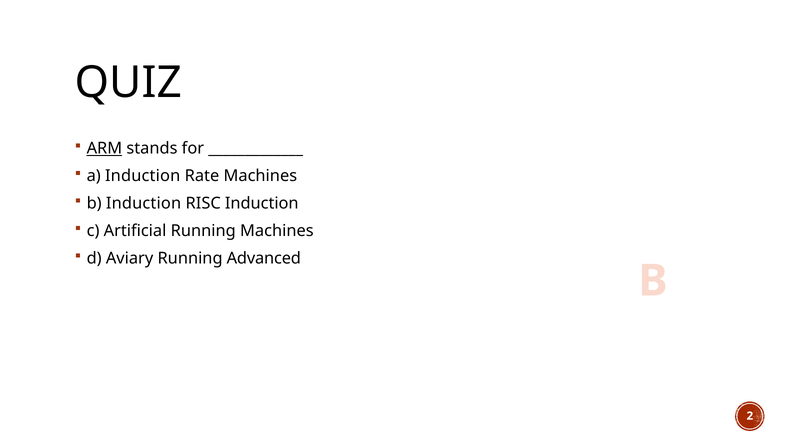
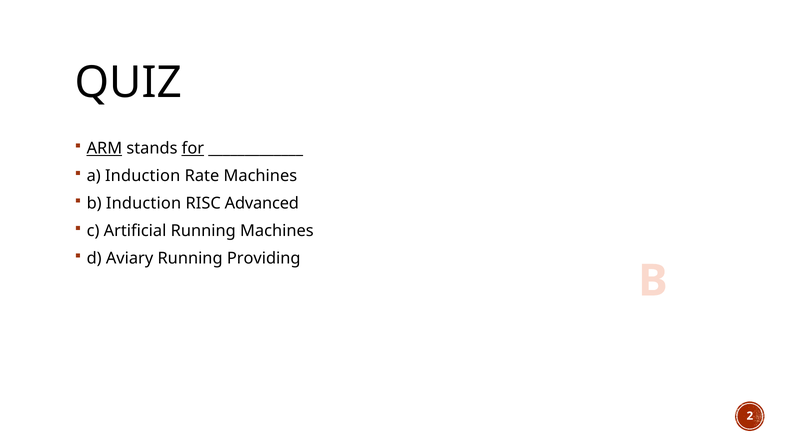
for underline: none -> present (193, 148)
RISC Induction: Induction -> Advanced (262, 203)
Advanced: Advanced -> Providing (264, 258)
